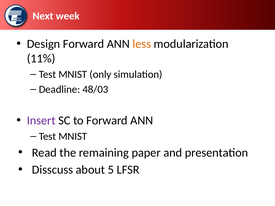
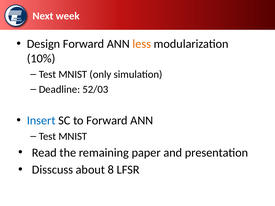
11%: 11% -> 10% (41, 59)
48/03: 48/03 -> 52/03 (95, 89)
Insert colour: purple -> blue (41, 121)
5: 5 -> 8 (111, 170)
